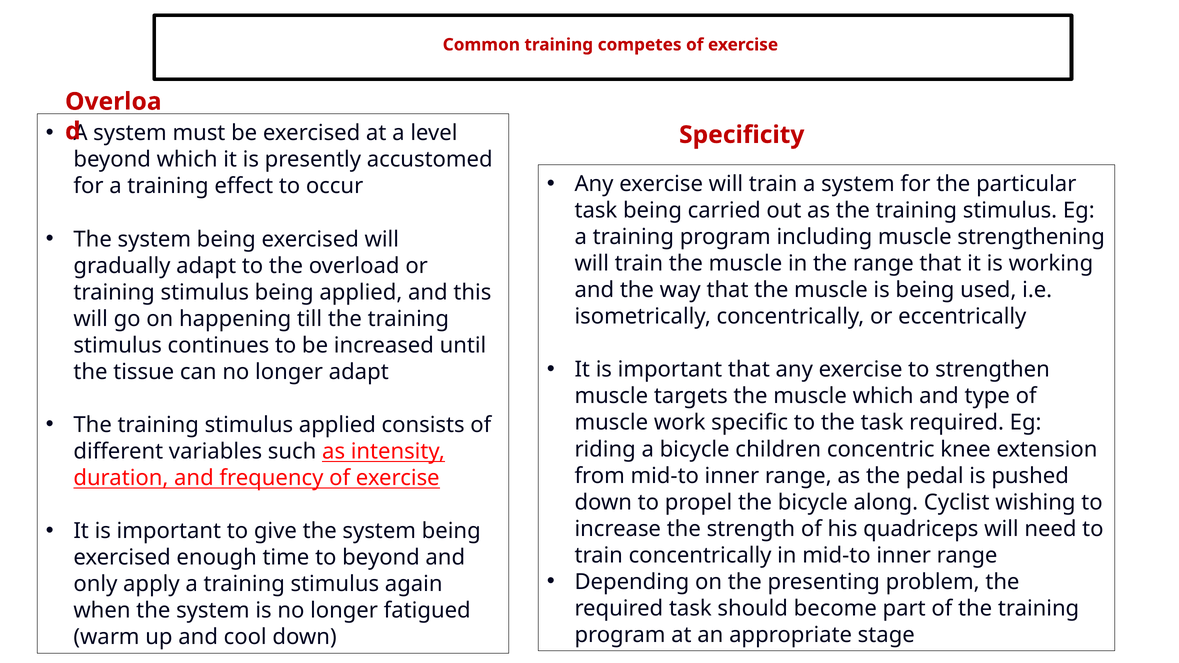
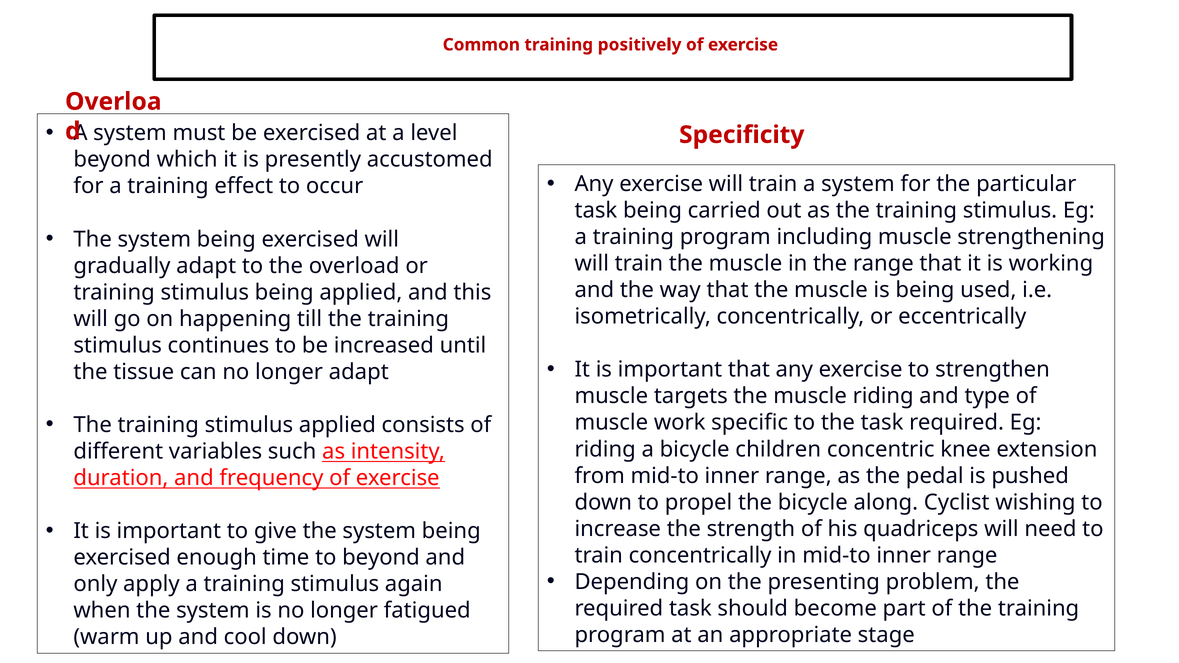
competes: competes -> positively (640, 45)
muscle which: which -> riding (883, 396)
